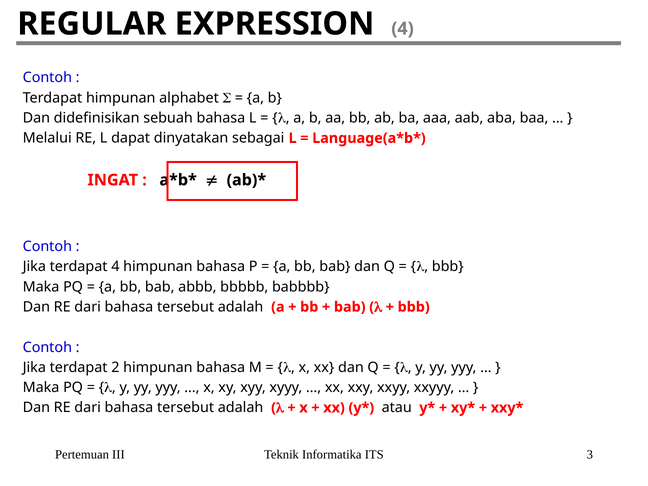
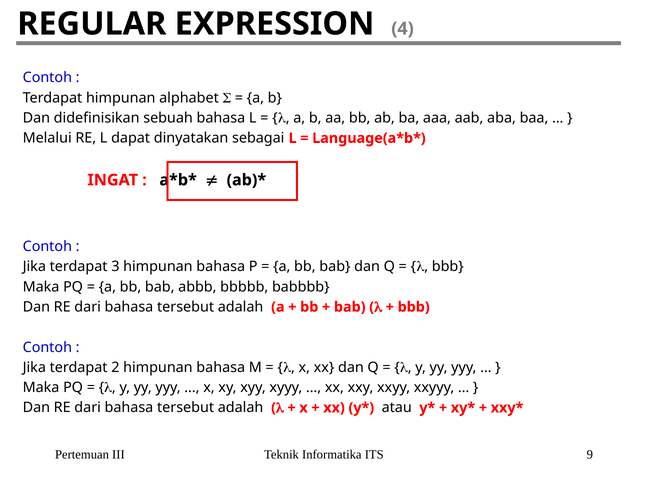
terdapat 4: 4 -> 3 (115, 267)
3: 3 -> 9 (590, 454)
